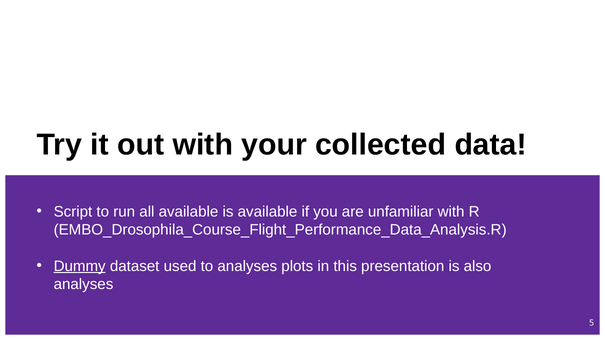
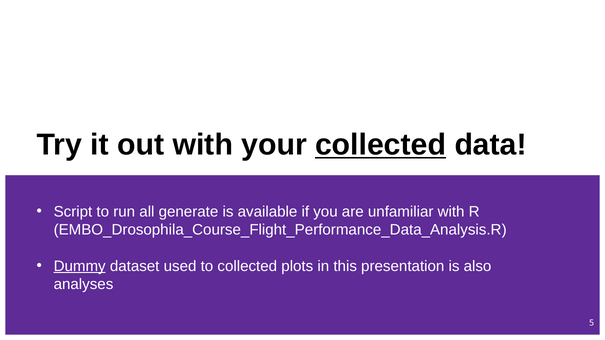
collected underline: none -> present (381, 145)
all available: available -> generate (188, 212)
to analyses: analyses -> collected (247, 266)
